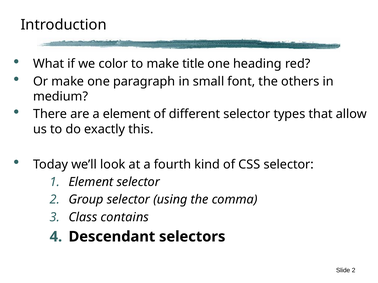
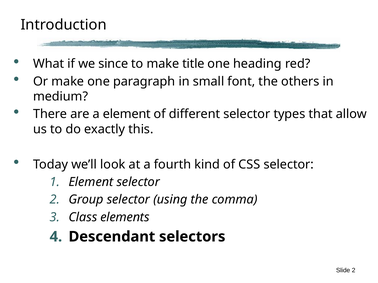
color: color -> since (113, 64)
contains: contains -> elements (125, 218)
